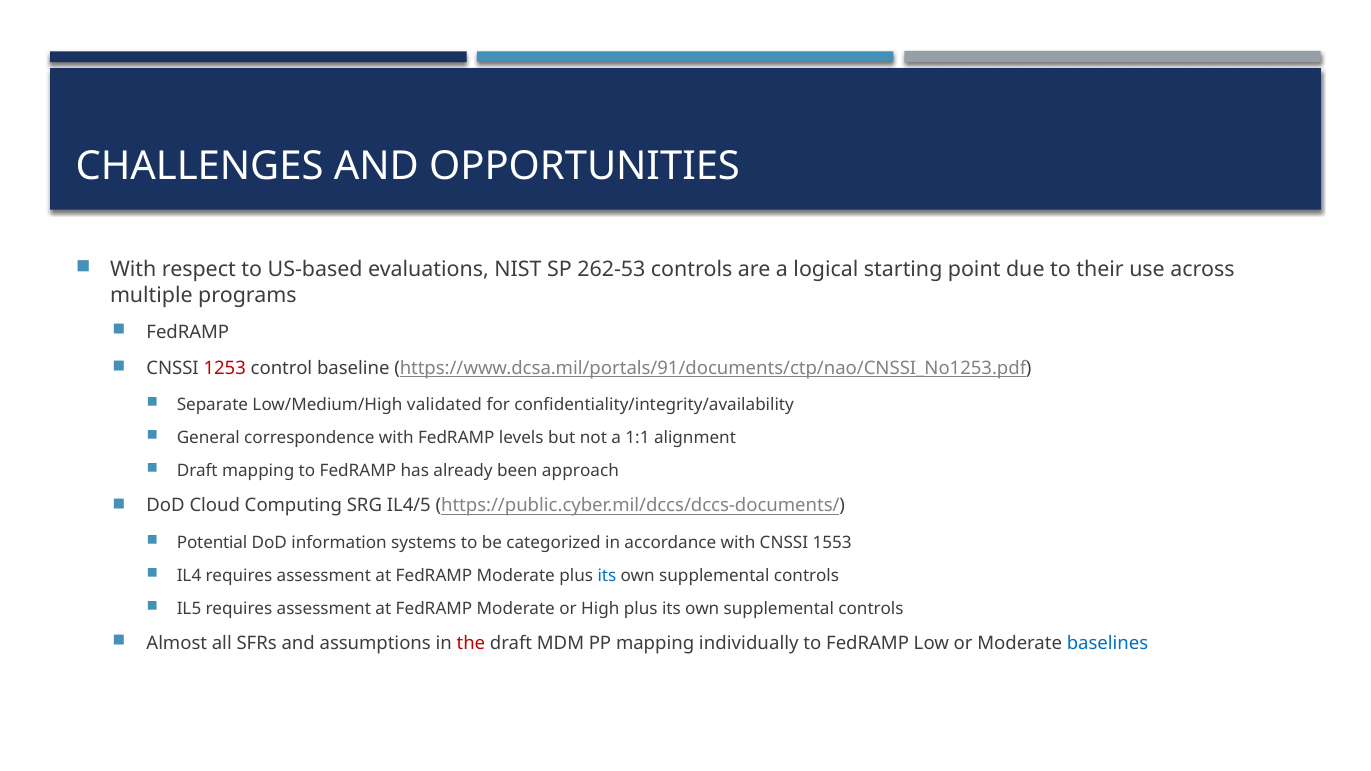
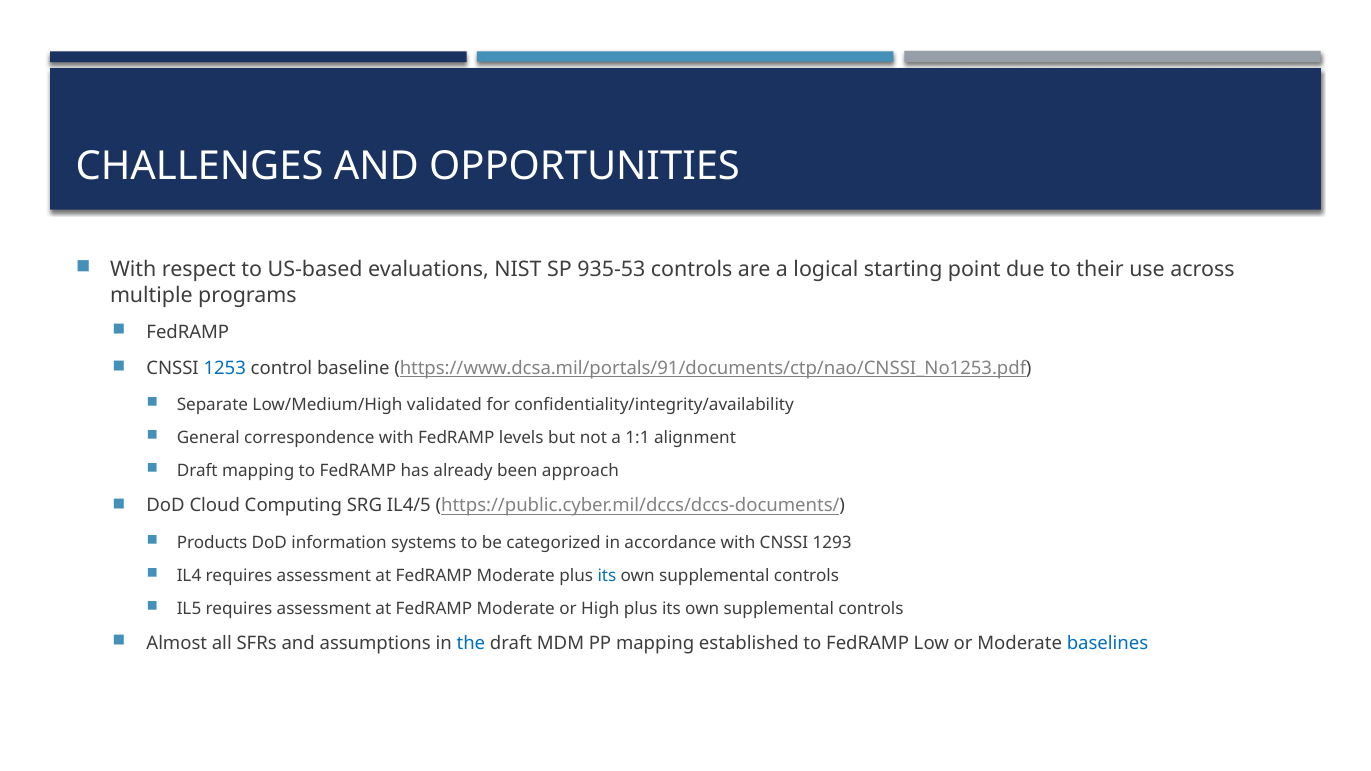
262-53: 262-53 -> 935-53 (611, 270)
1253 colour: red -> blue (225, 368)
Potential: Potential -> Products (212, 543)
1553: 1553 -> 1293 (832, 543)
the colour: red -> blue (471, 644)
individually: individually -> established (749, 644)
